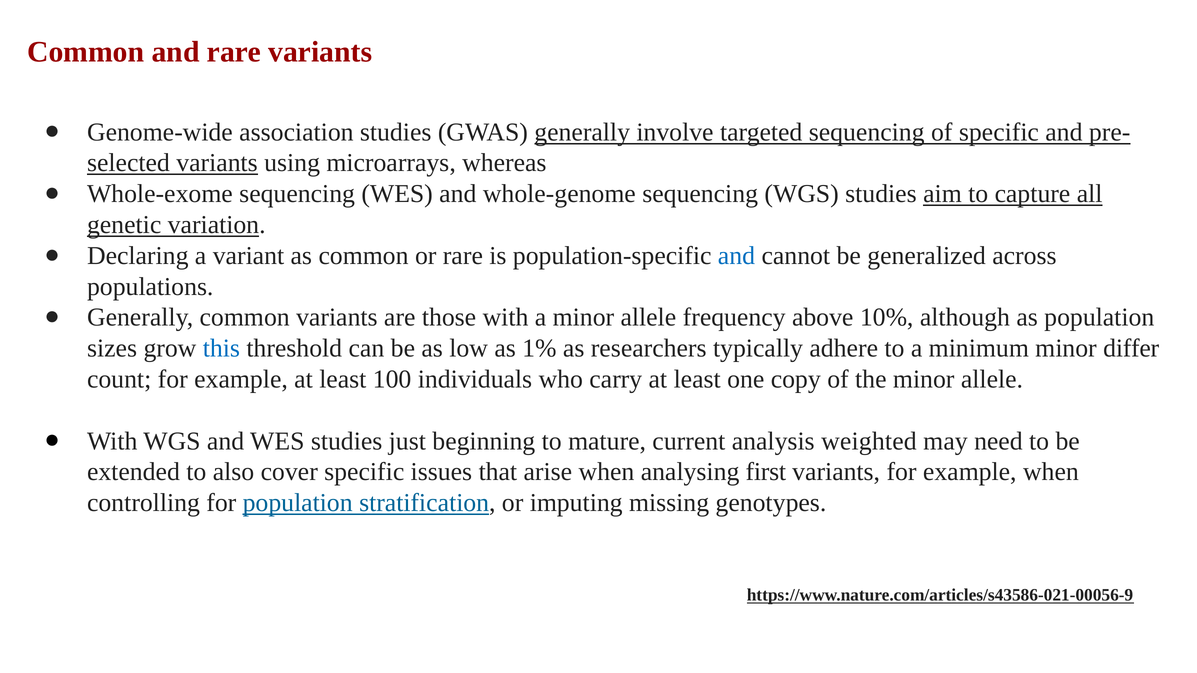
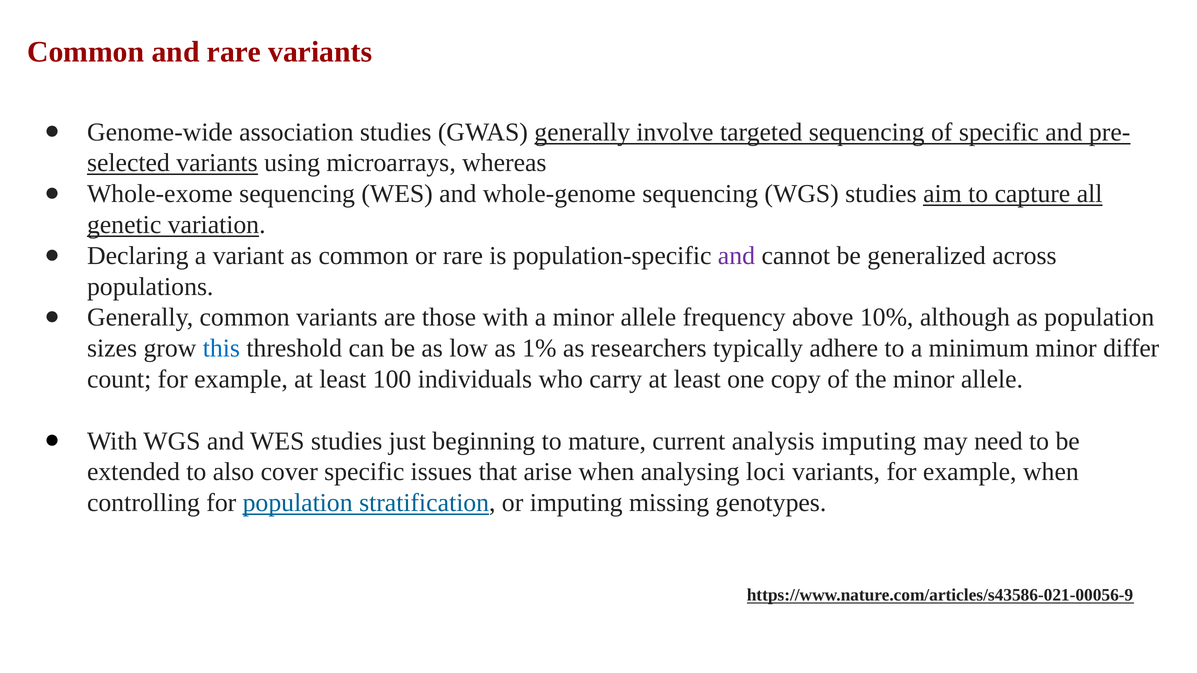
and colour: blue -> purple (736, 256)
analysis weighted: weighted -> imputing (869, 441)
first: first -> loci (766, 472)
